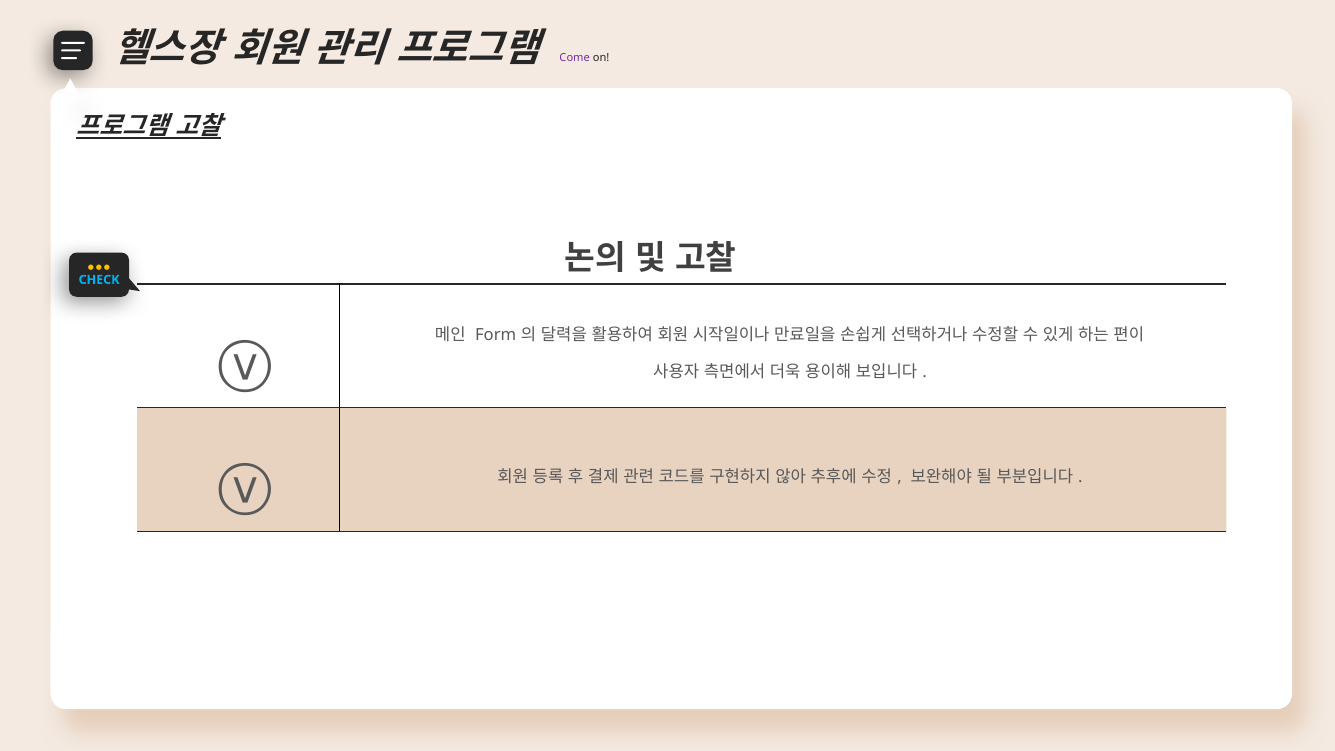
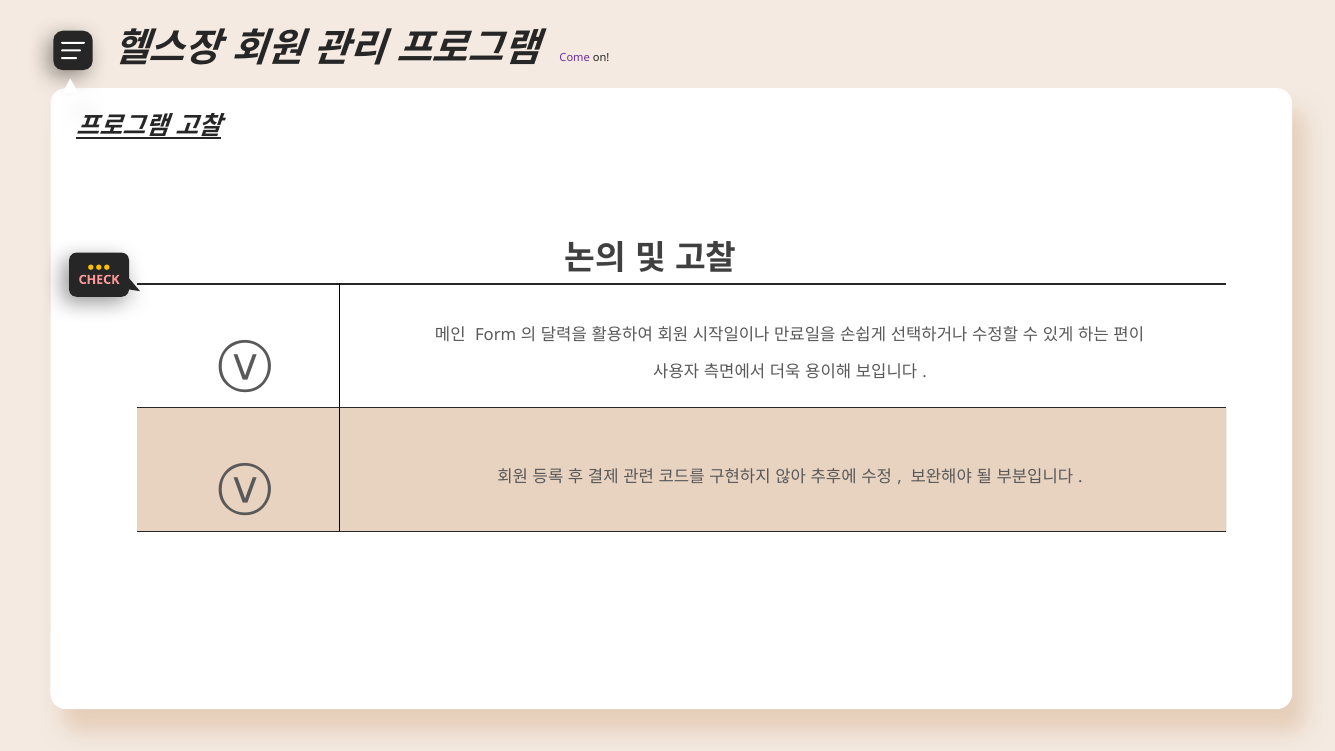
CHECK colour: light blue -> pink (99, 280)
